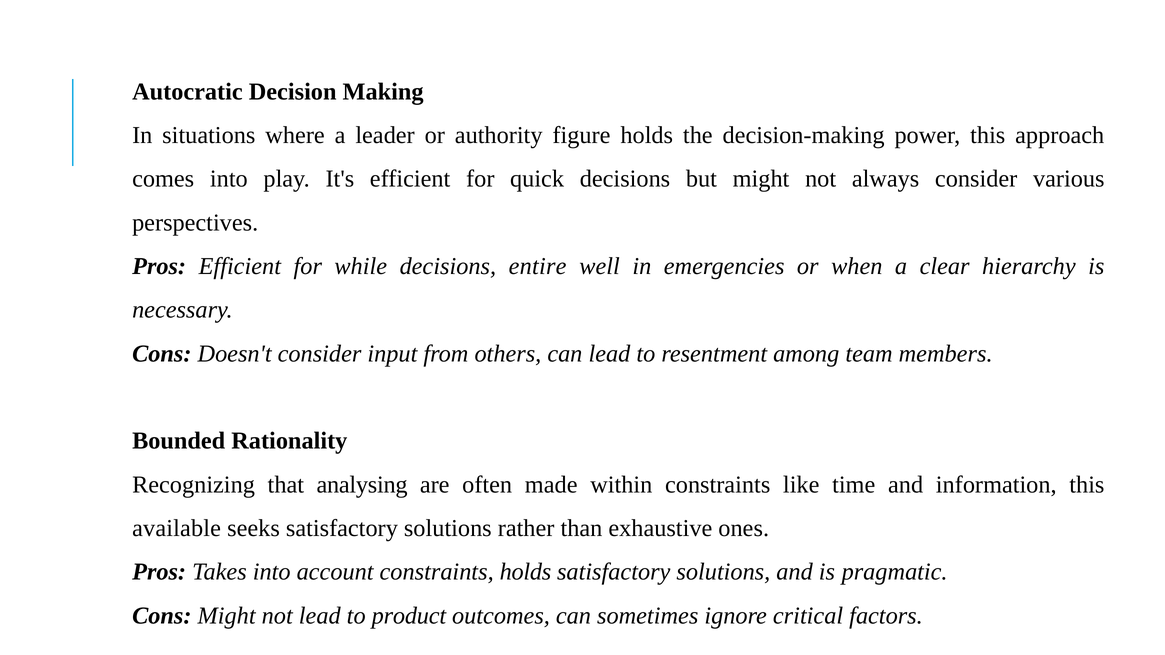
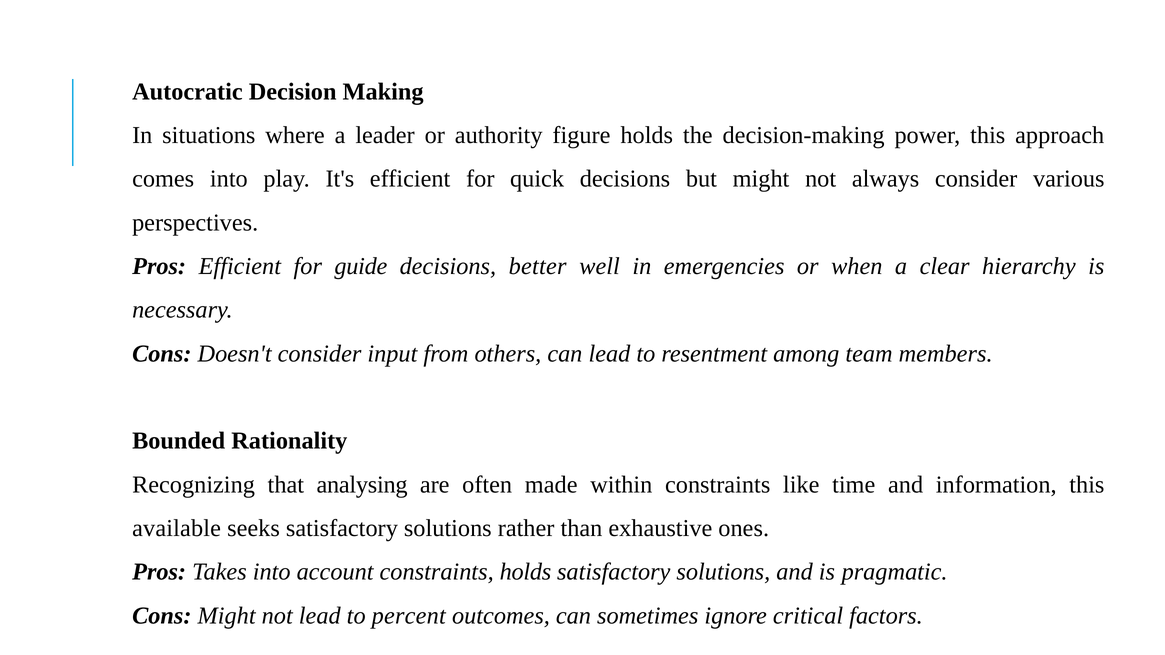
while: while -> guide (361, 266)
entire: entire -> better (538, 266)
product: product -> percent (409, 616)
